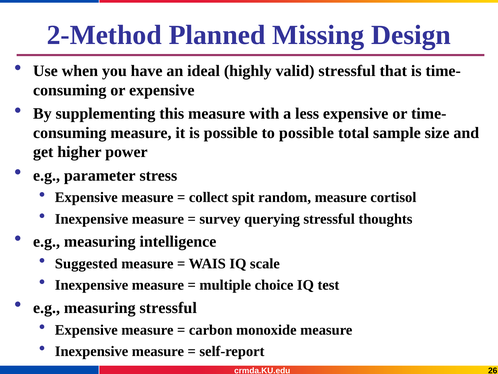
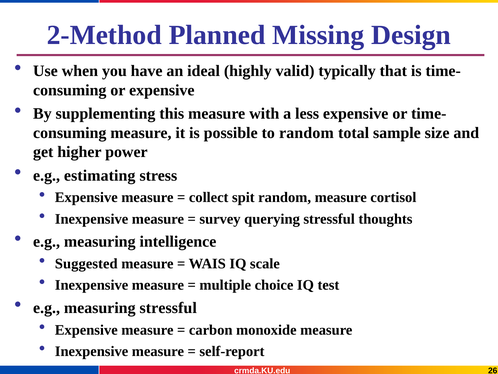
valid stressful: stressful -> typically (347, 71)
to possible: possible -> random (306, 133)
parameter: parameter -> estimating (100, 175)
